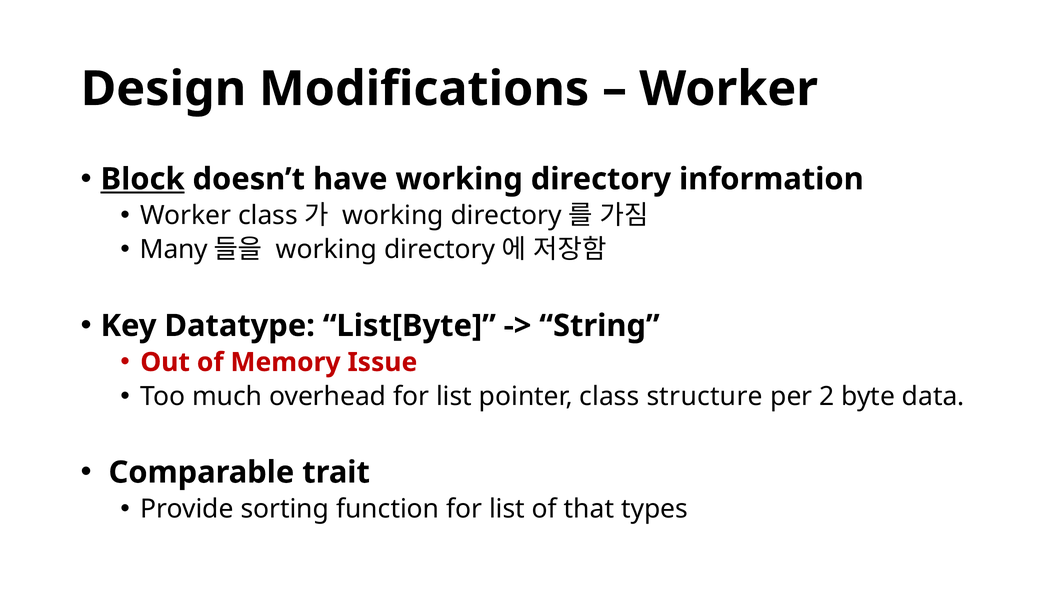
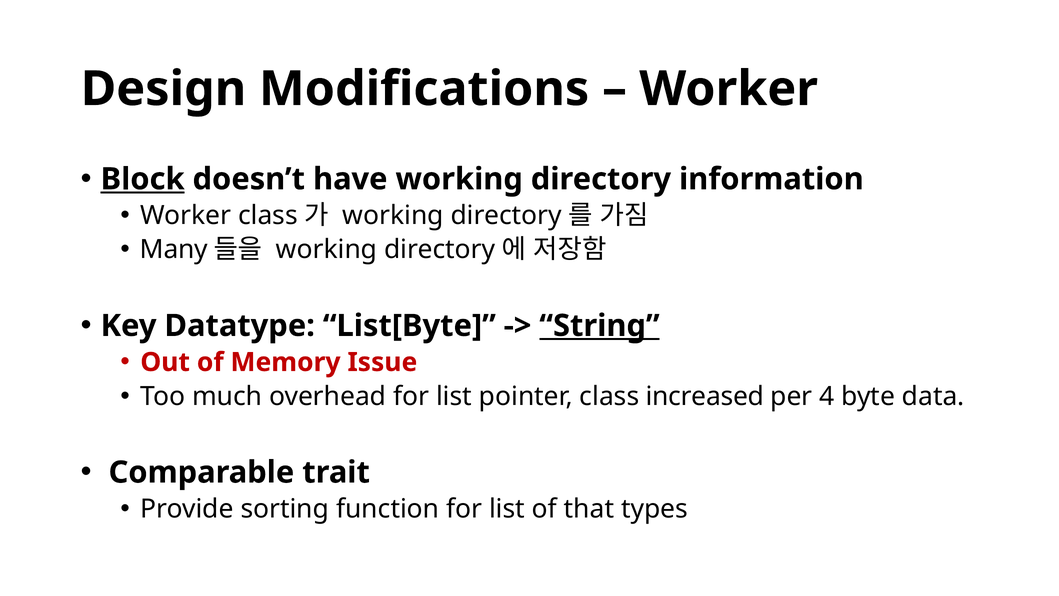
String underline: none -> present (599, 326)
structure: structure -> increased (705, 396)
2: 2 -> 4 (827, 396)
